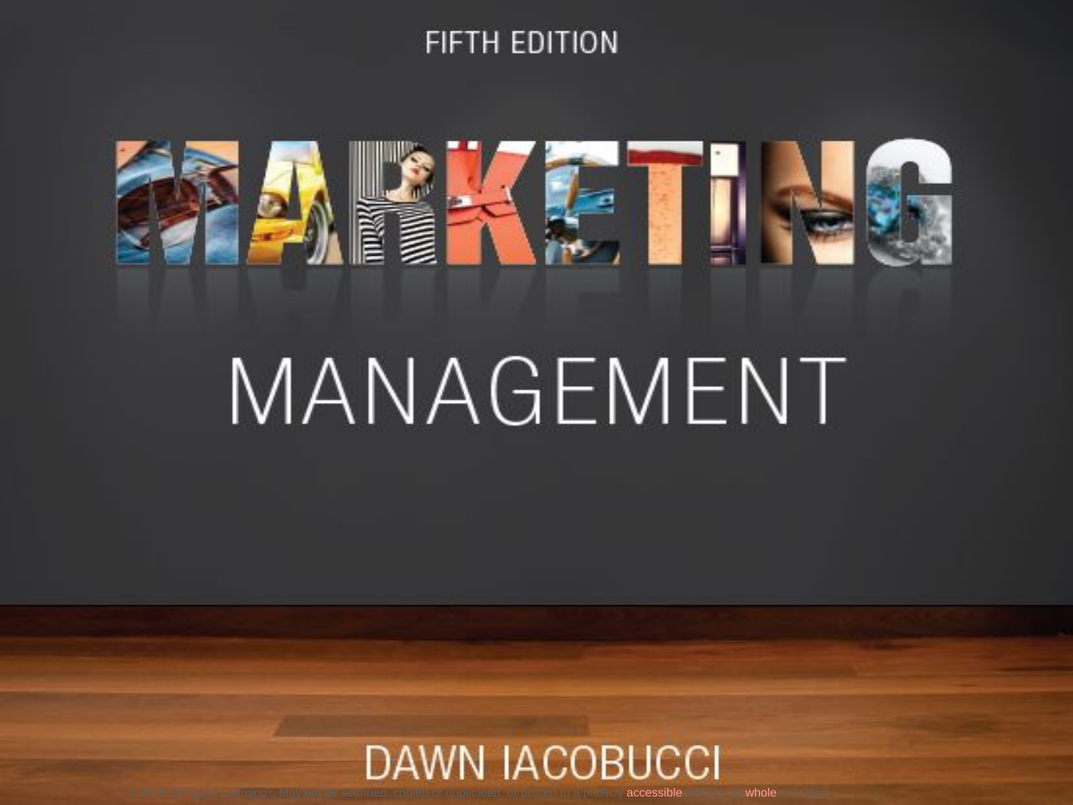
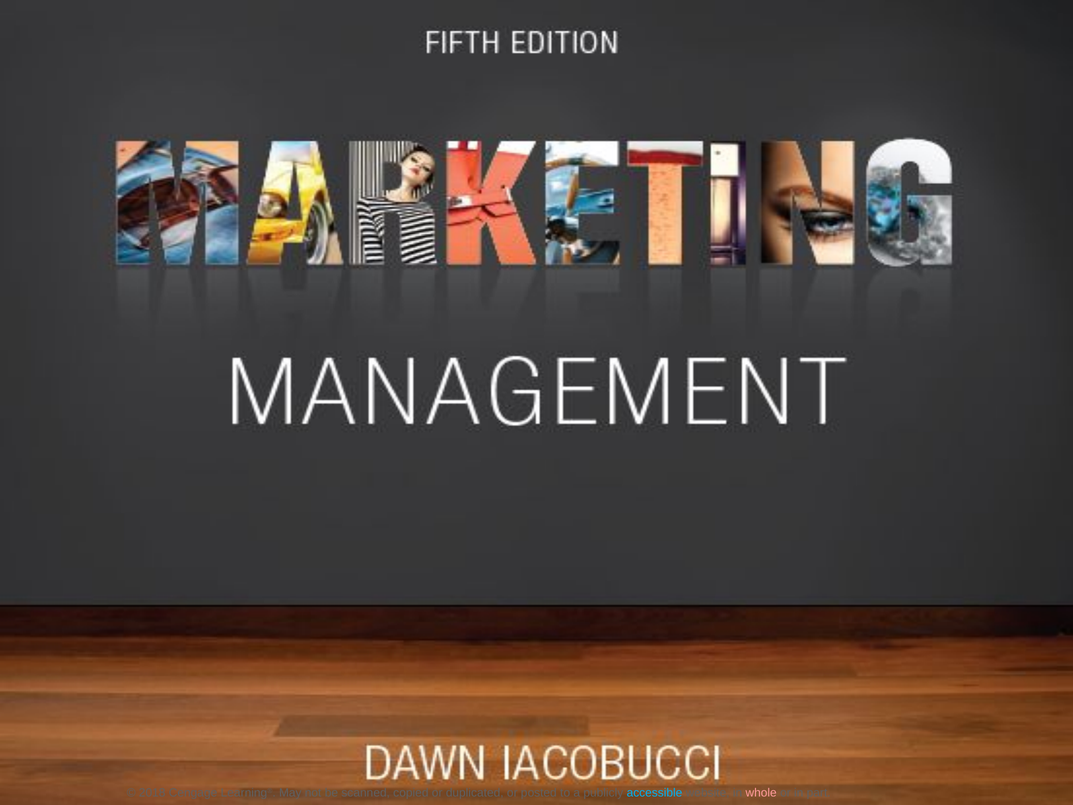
accessible colour: pink -> light blue (654, 793)
